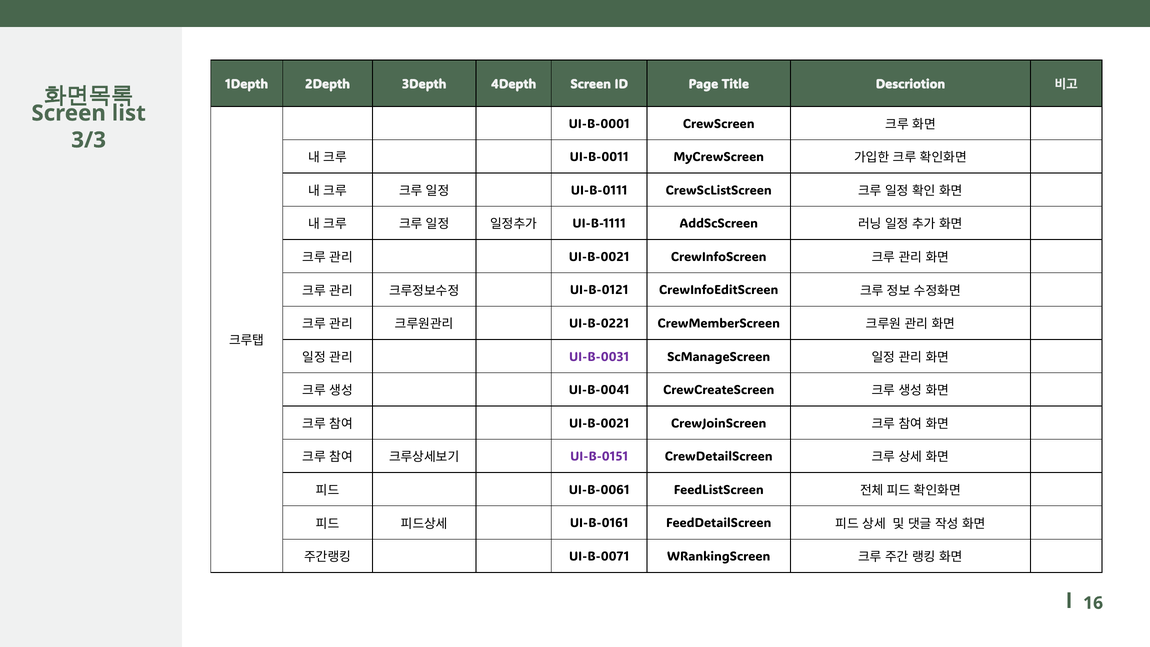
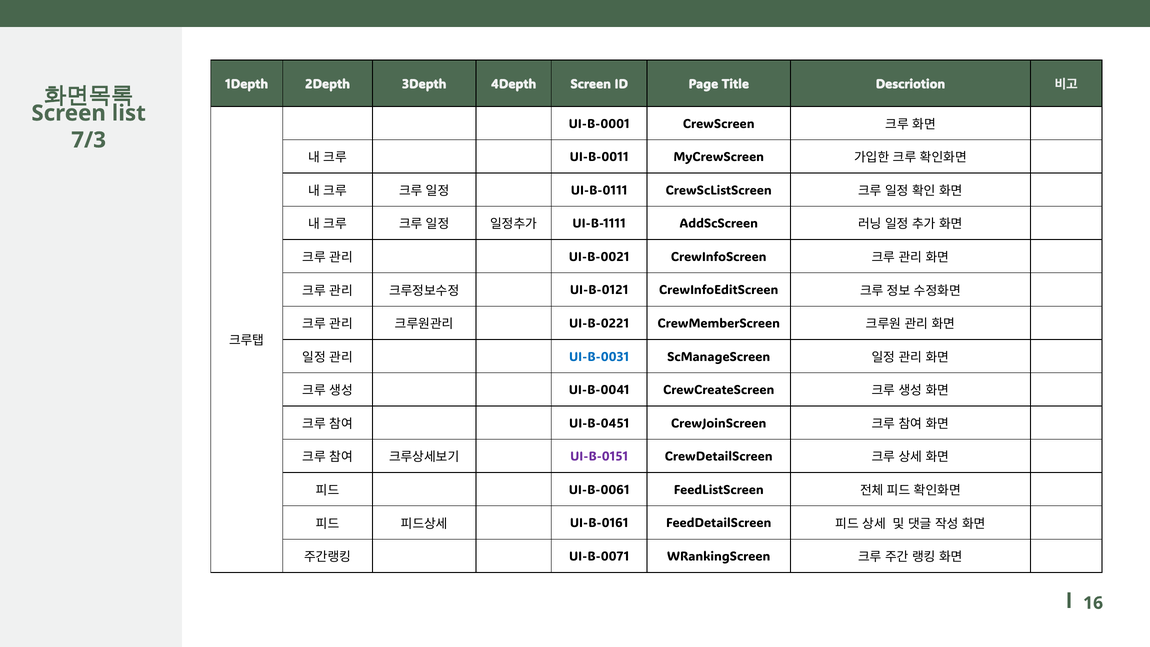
3/3: 3/3 -> 7/3 (89, 140)
UI-B-0031 colour: purple -> blue (599, 357)
UI-B-0021: UI-B-0021 -> UI-B-0451 (599, 423)
